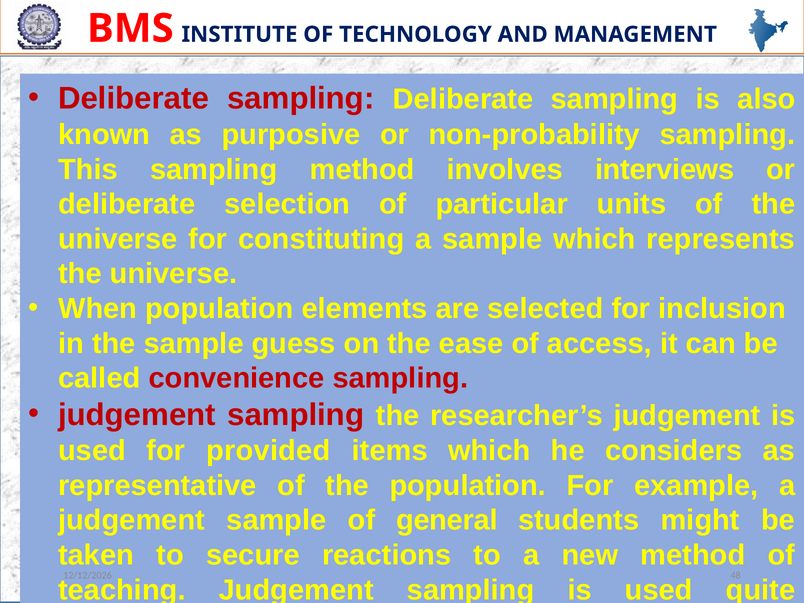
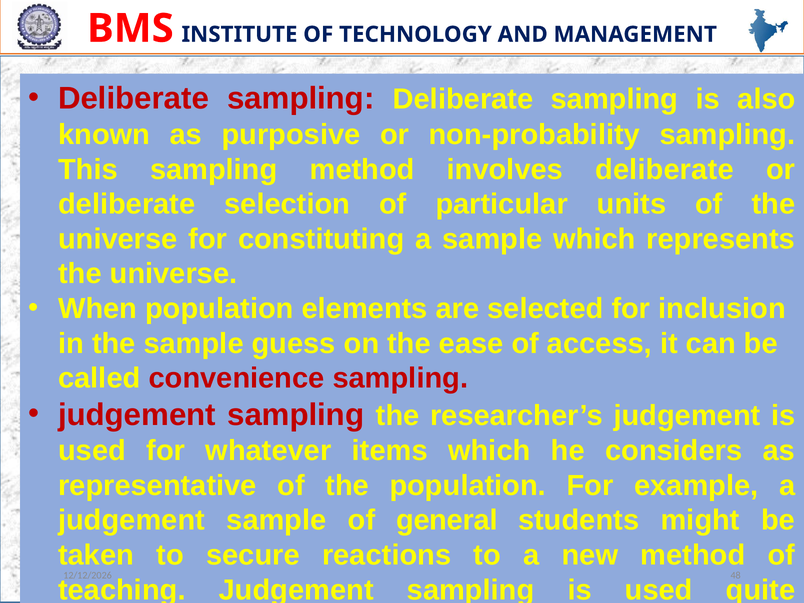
involves interviews: interviews -> deliberate (664, 169)
provided: provided -> whatever (268, 451)
